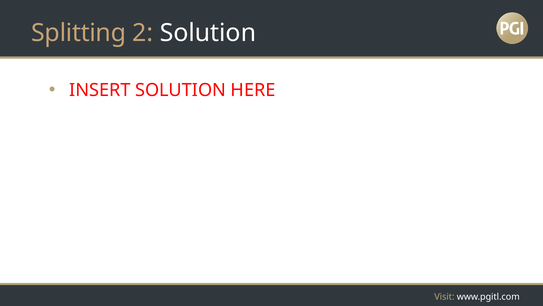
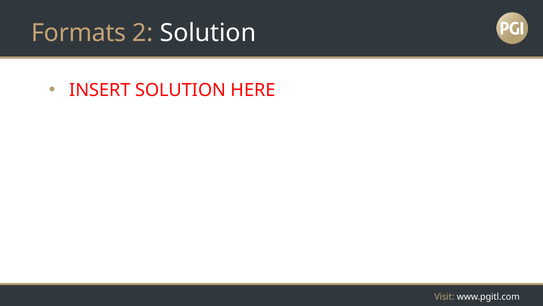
Splitting: Splitting -> Formats (79, 33)
